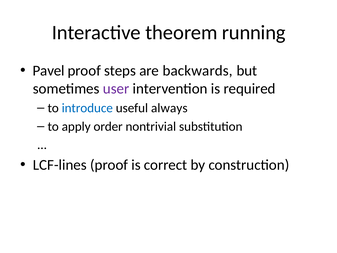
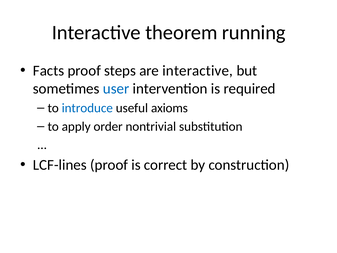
Pavel: Pavel -> Facts (49, 71)
are backwards: backwards -> interactive (198, 71)
user colour: purple -> blue (116, 89)
always: always -> axioms (169, 108)
